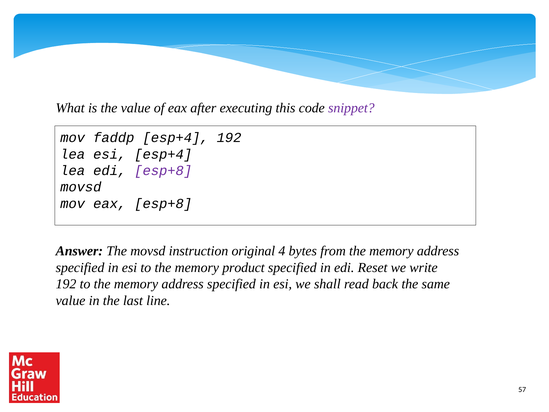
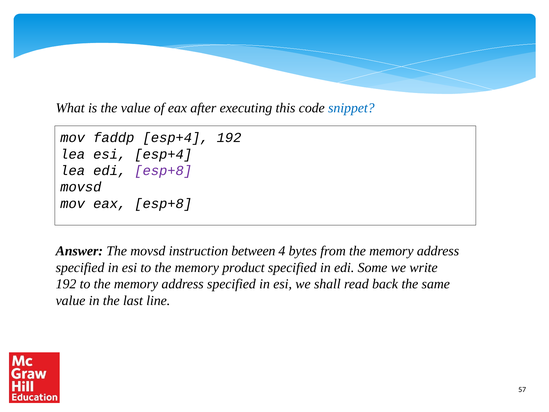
snippet colour: purple -> blue (351, 108)
original: original -> between (253, 251)
Reset: Reset -> Some (373, 267)
